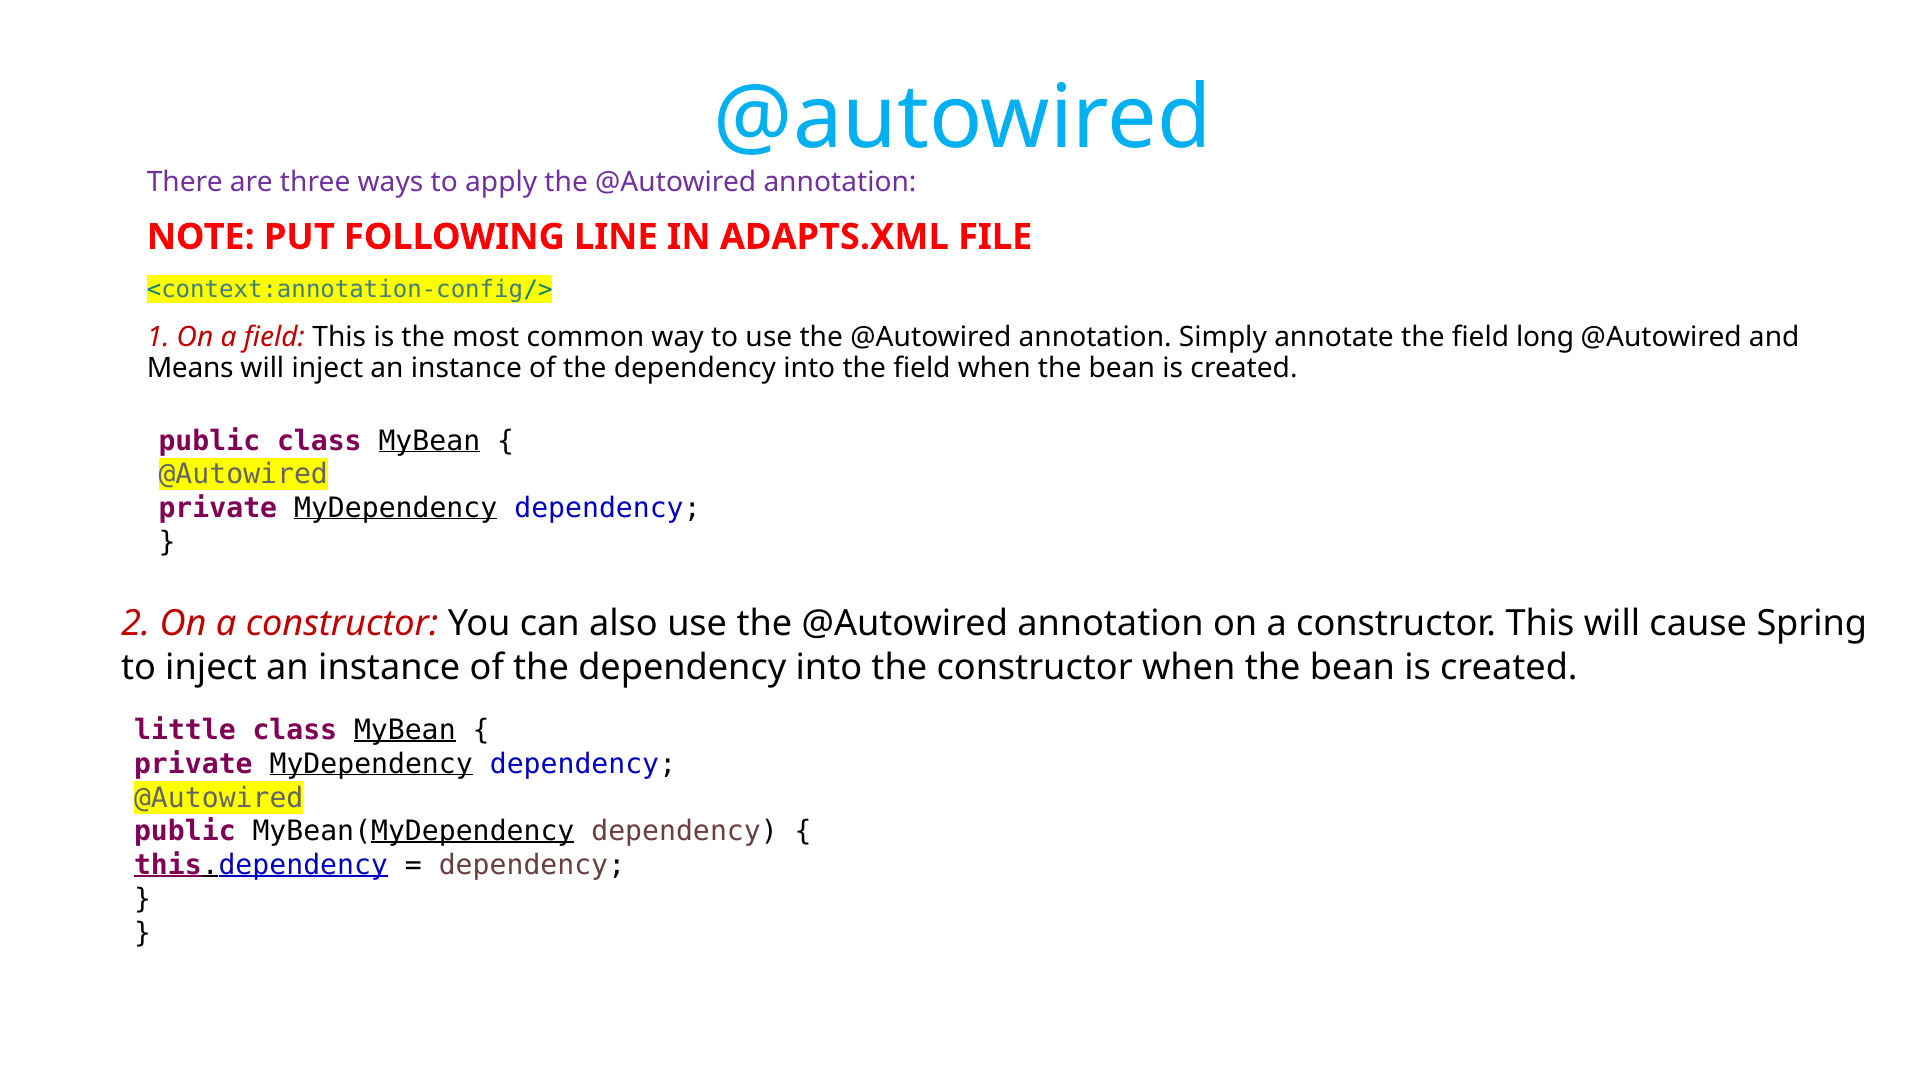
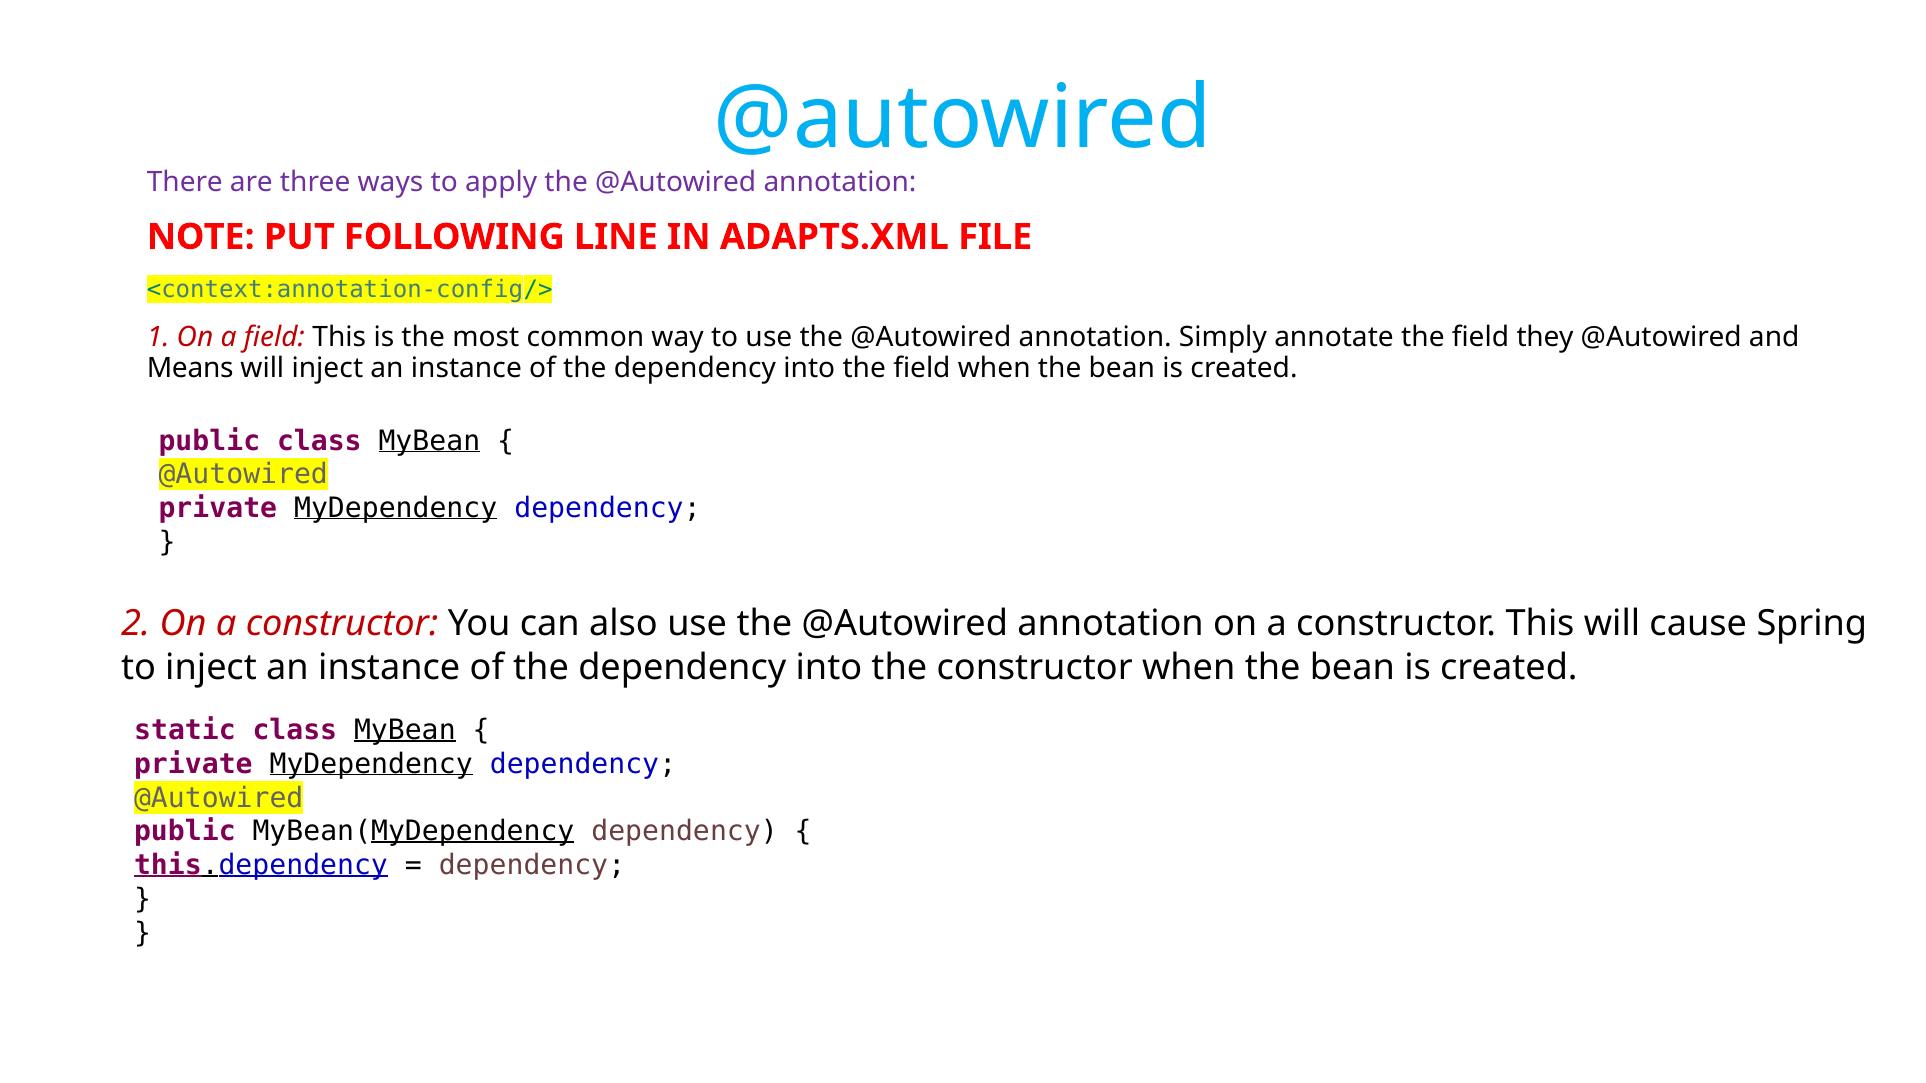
long: long -> they (1545, 338)
little: little -> static (185, 731)
